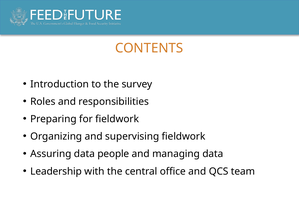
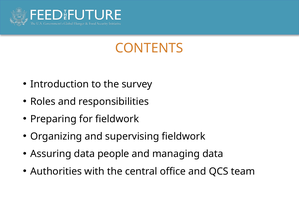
Leadership: Leadership -> Authorities (56, 172)
